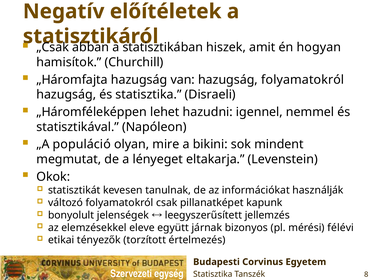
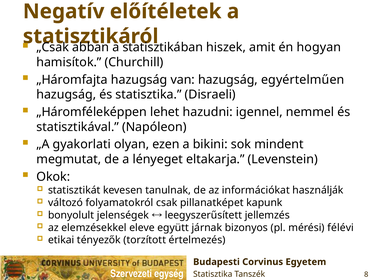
hazugság folyamatokról: folyamatokról -> egyértelműen (303, 80)
populáció: populáció -> gyakorlati (82, 144)
mire: mire -> ezen (166, 144)
